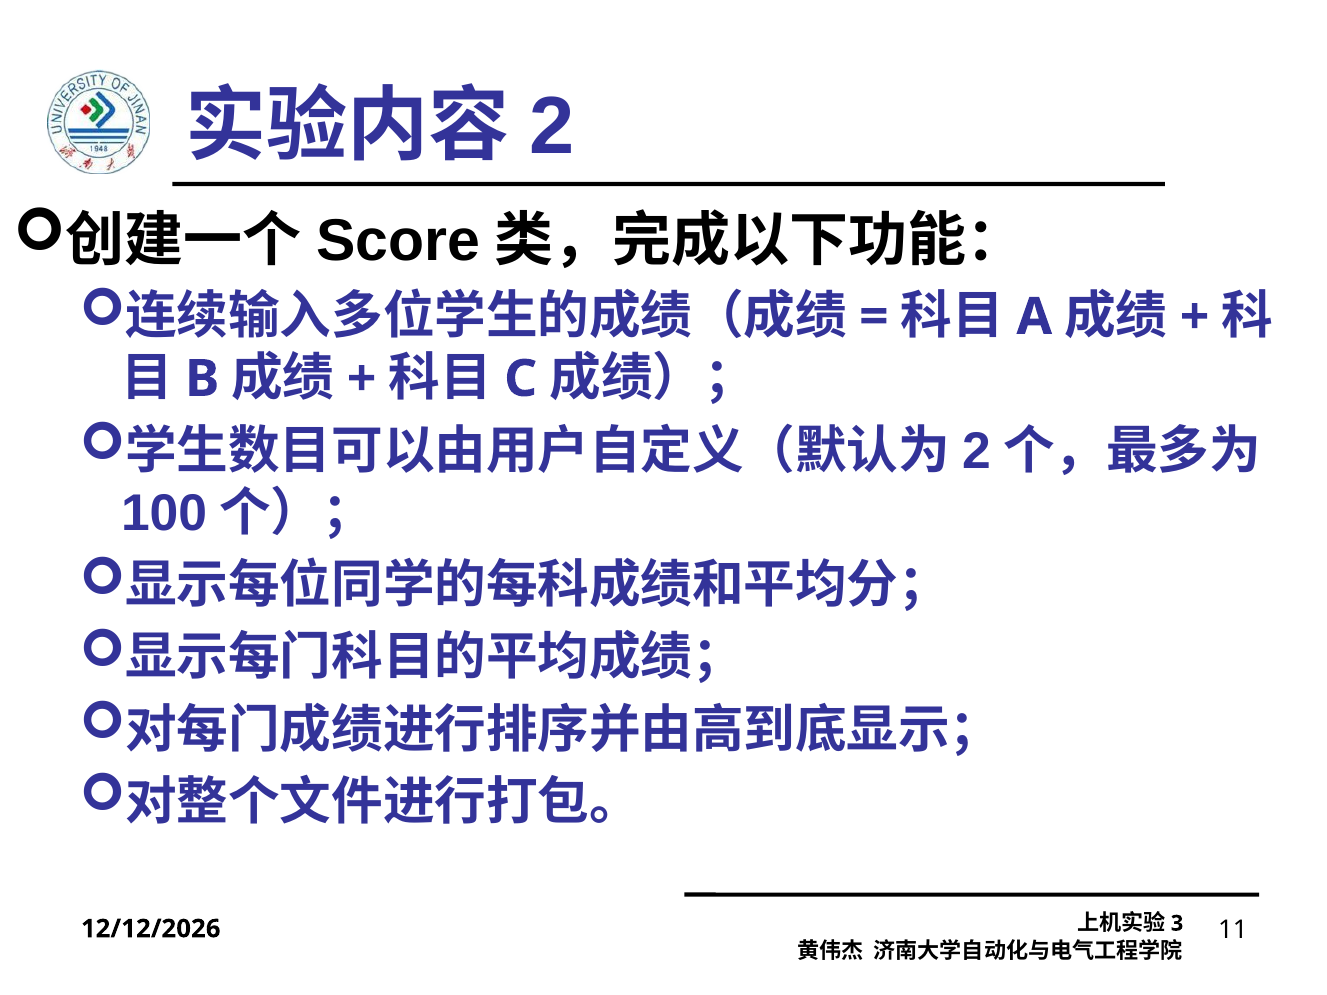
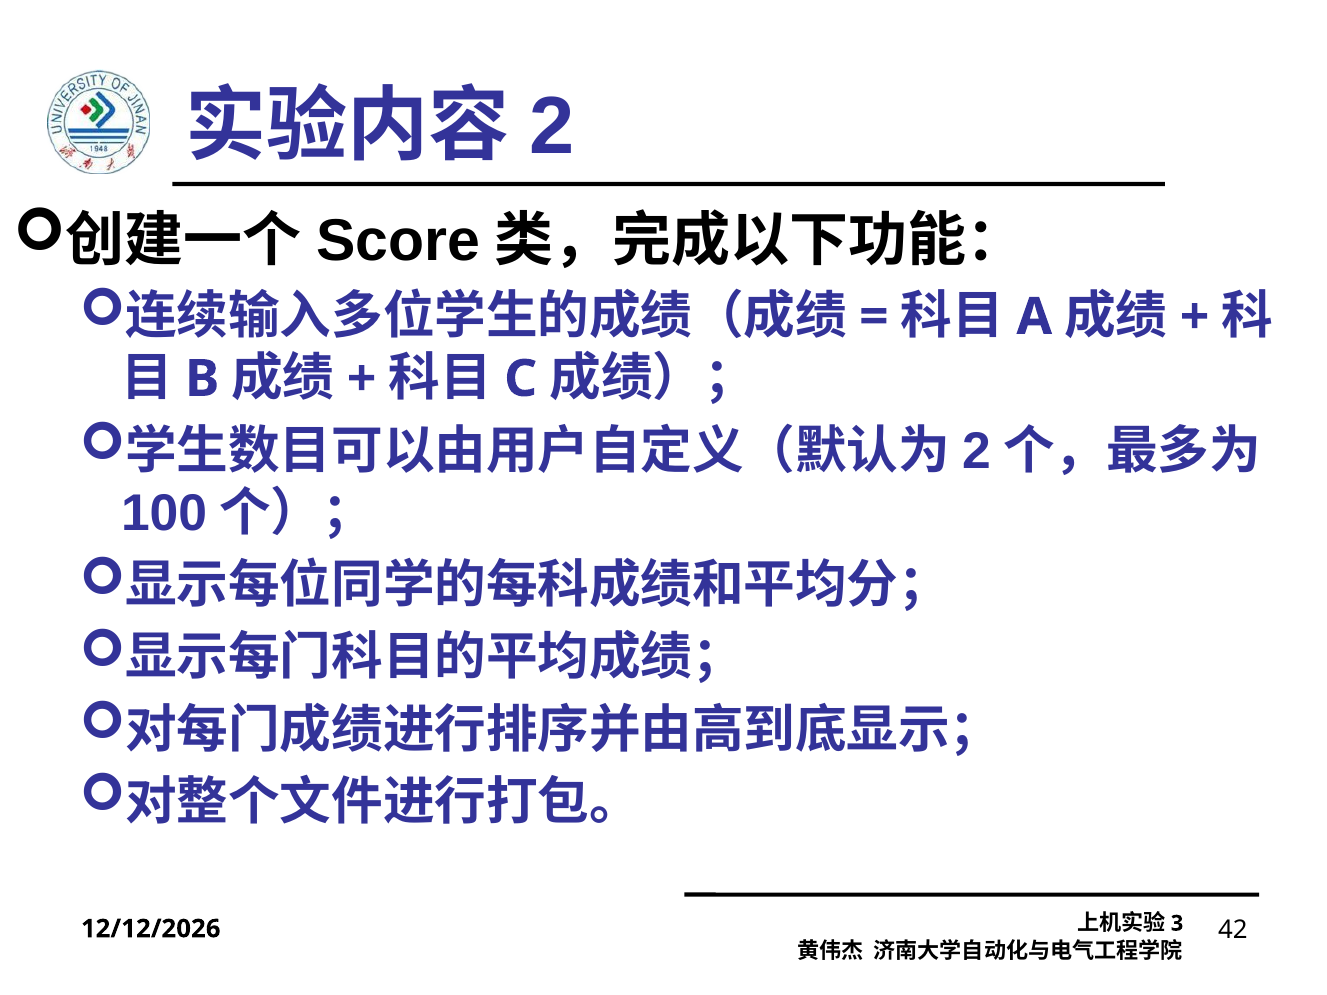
11: 11 -> 42 (1233, 930)
